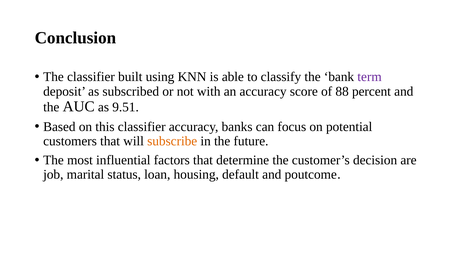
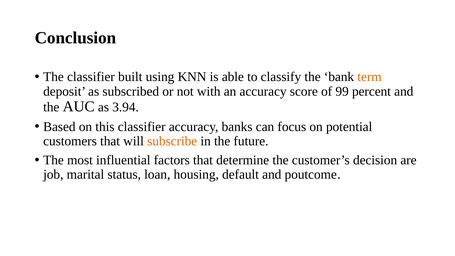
term colour: purple -> orange (370, 77)
88: 88 -> 99 (342, 91)
9.51: 9.51 -> 3.94 (126, 107)
